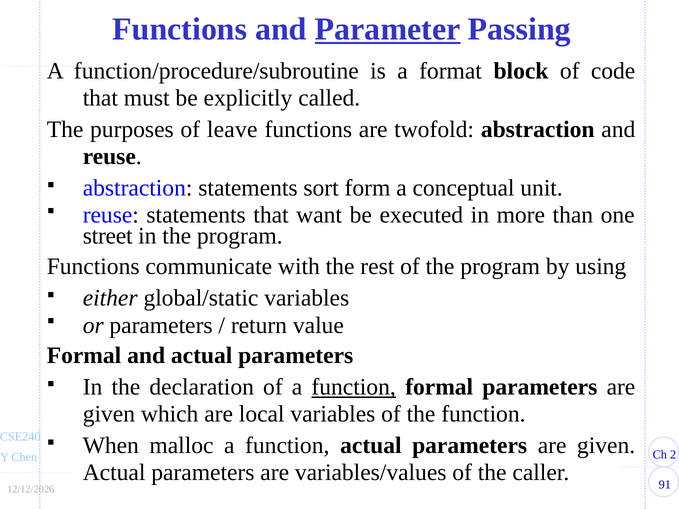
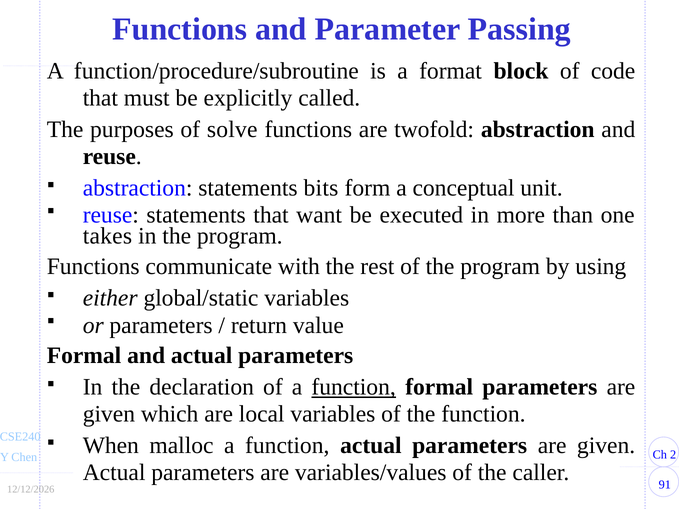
Parameter underline: present -> none (388, 29)
leave: leave -> solve (232, 130)
sort: sort -> bits (321, 188)
street: street -> takes (107, 236)
